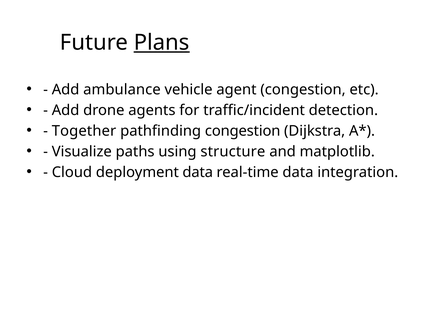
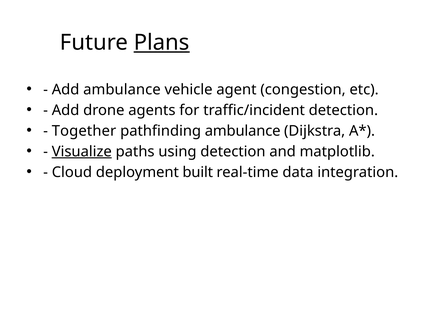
pathfinding congestion: congestion -> ambulance (243, 131)
Visualize underline: none -> present (82, 152)
using structure: structure -> detection (233, 152)
deployment data: data -> built (198, 172)
